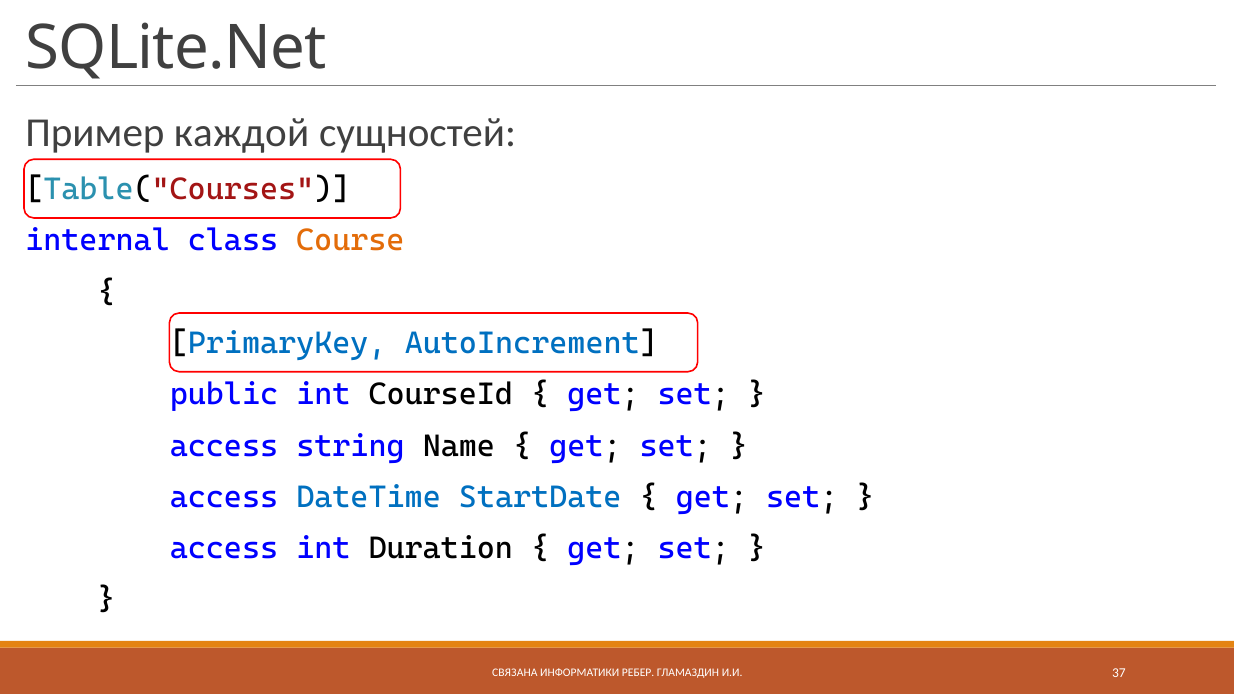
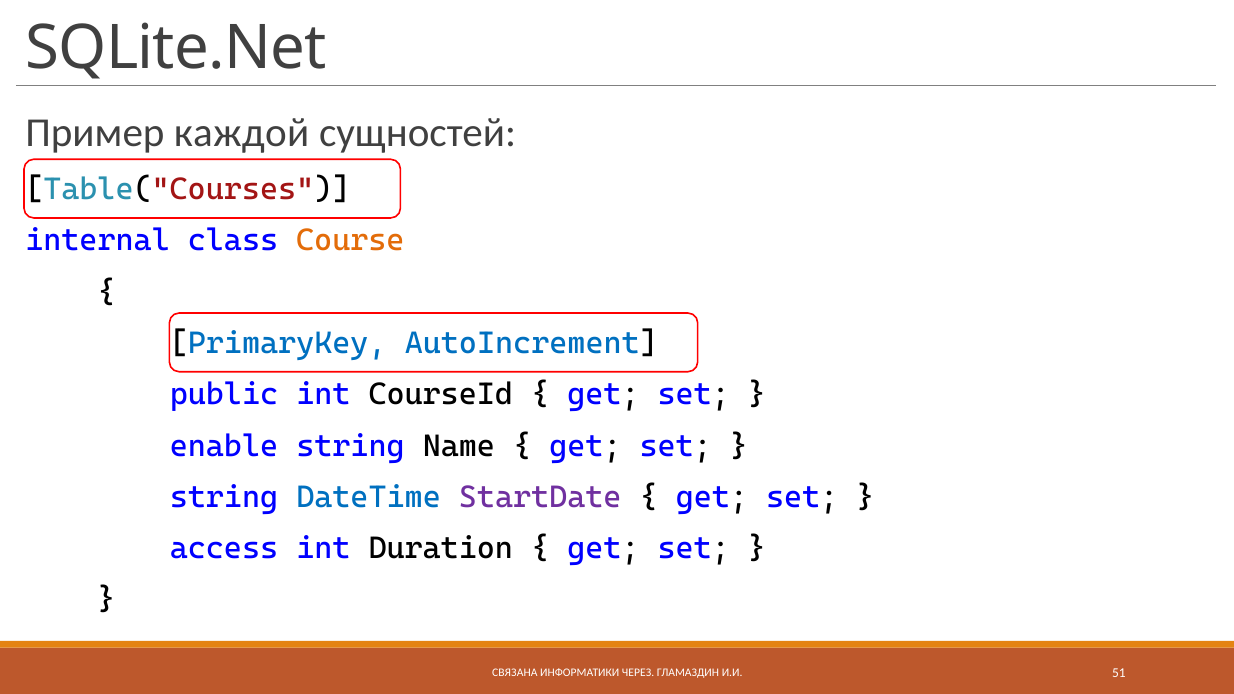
access: access -> enable (224, 446)
access: access -> string (224, 497)
StartDate colour: blue -> purple (540, 497)
РЕБЕР: РЕБЕР -> ЧЕРЕЗ (638, 673)
37: 37 -> 51 (1119, 673)
